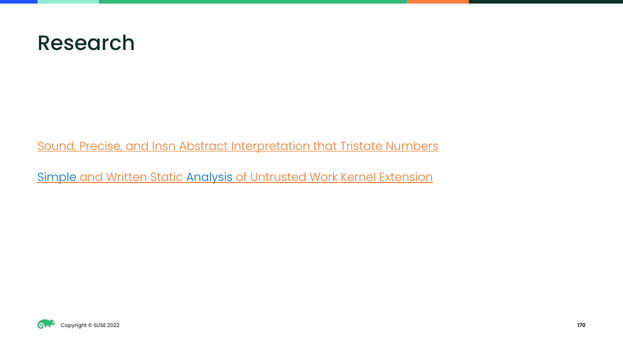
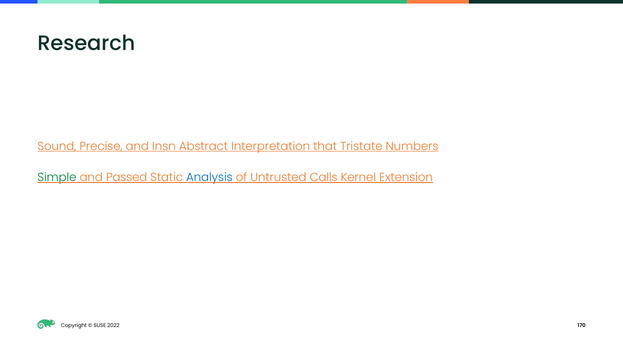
Simple colour: blue -> green (57, 177)
Written: Written -> Passed (127, 177)
Work: Work -> Calls (324, 177)
